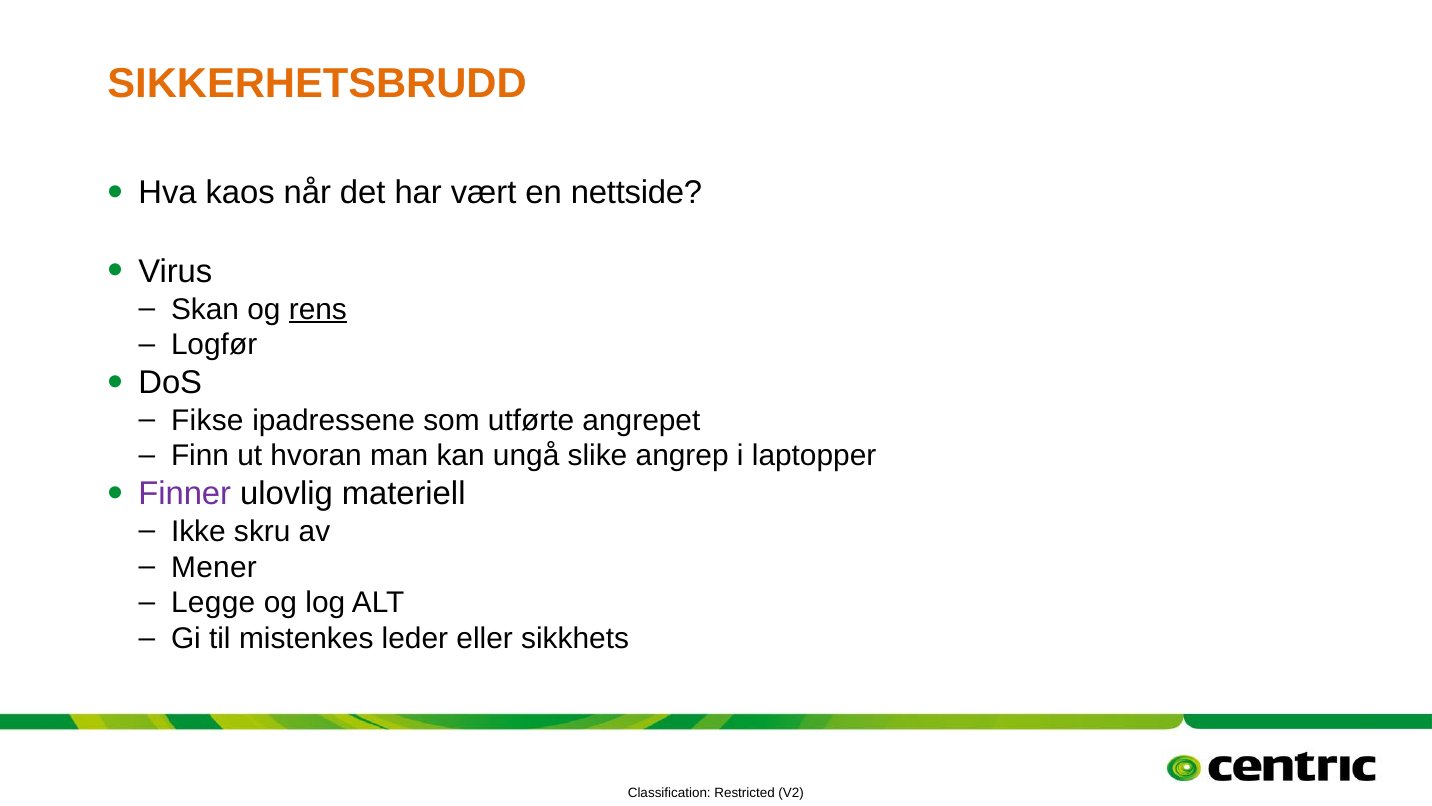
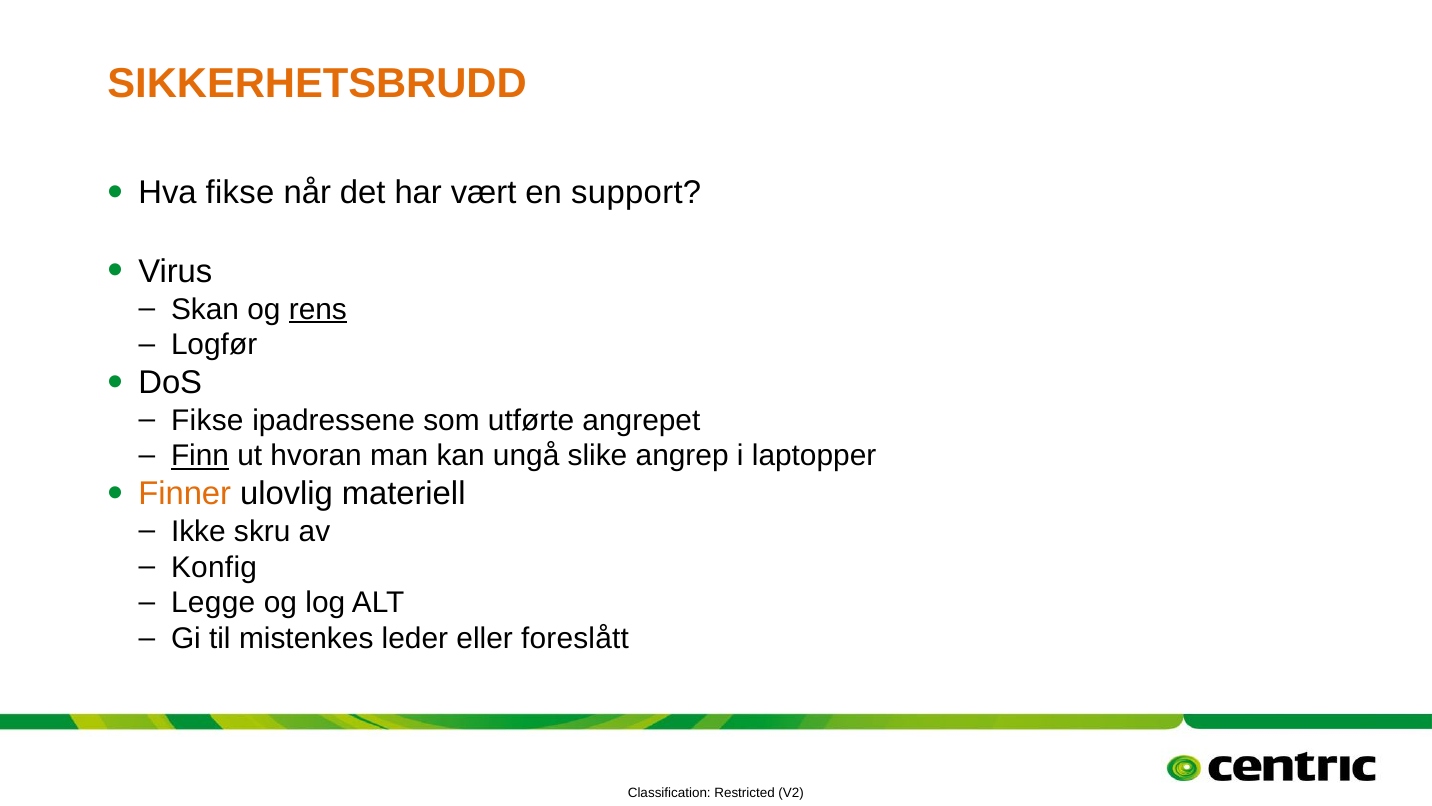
Hva kaos: kaos -> fikse (240, 193)
nettside: nettside -> support (636, 193)
Finn underline: none -> present (200, 456)
Finner colour: purple -> orange (185, 494)
Mener: Mener -> Konfig (214, 567)
sikkhets: sikkhets -> foreslått (575, 638)
